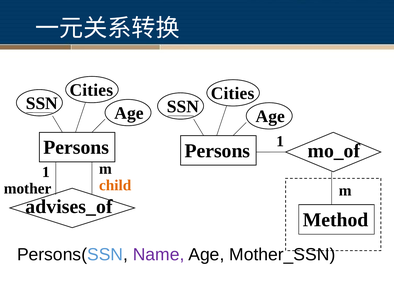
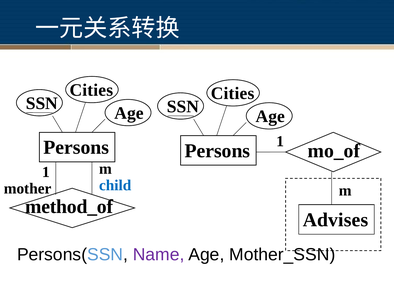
child colour: orange -> blue (115, 185)
advises_of: advises_of -> method_of (69, 206)
Method: Method -> Advises (335, 219)
